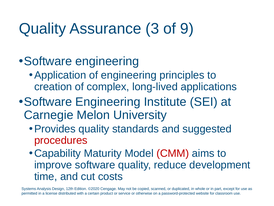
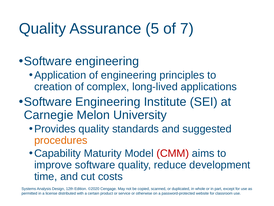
3: 3 -> 5 (152, 29)
9: 9 -> 7 (187, 29)
procedures colour: red -> orange (61, 140)
